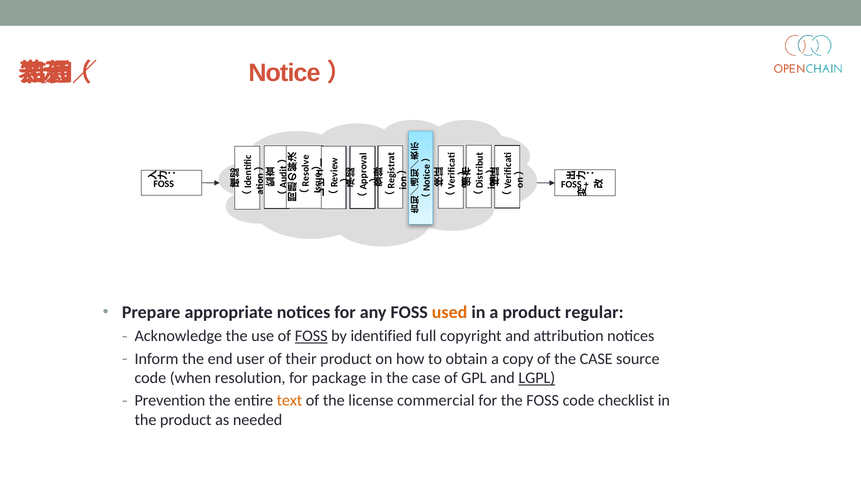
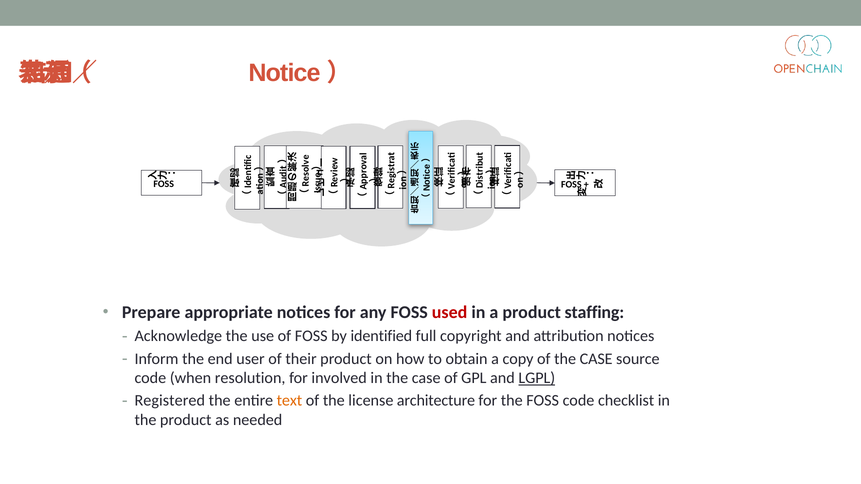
used colour: orange -> red (450, 313)
regular: regular -> staffing (594, 313)
FOSS underline: present -> none (311, 336)
package: package -> involved (339, 378)
Prevention: Prevention -> Registered (170, 401)
commercial: commercial -> architecture (436, 401)
